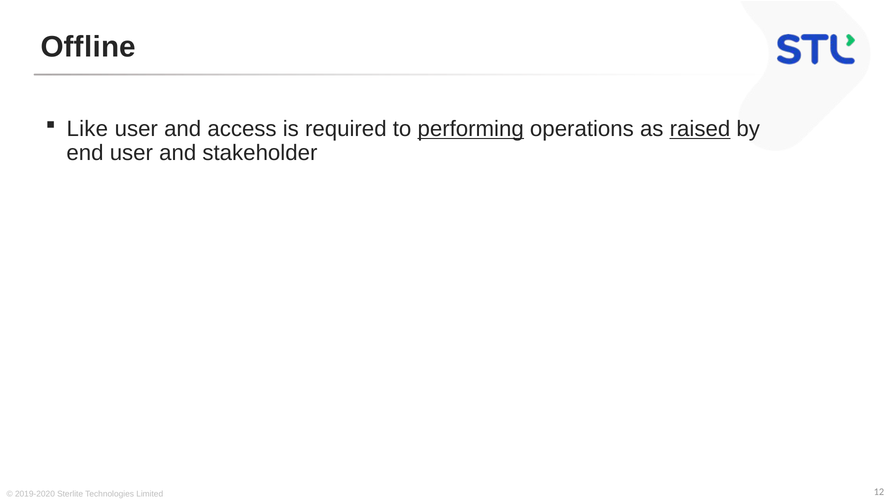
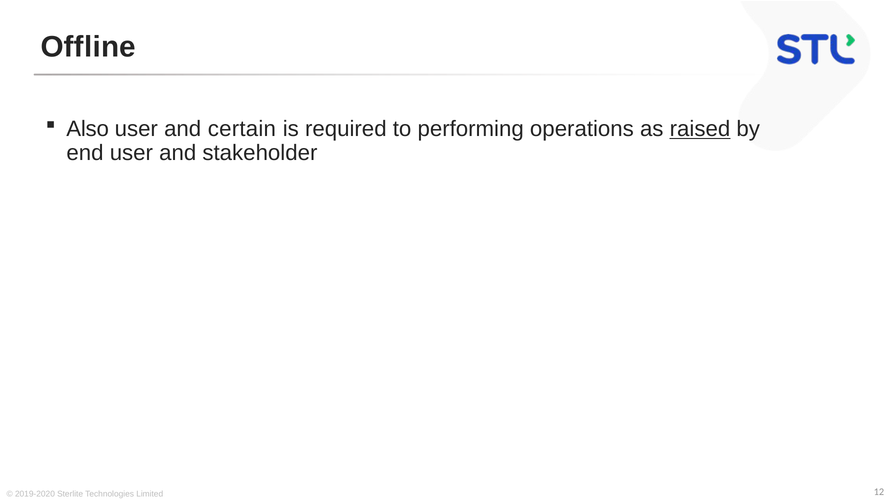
Like: Like -> Also (88, 129)
access: access -> certain (242, 129)
performing underline: present -> none (471, 129)
